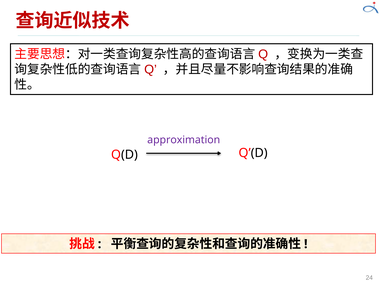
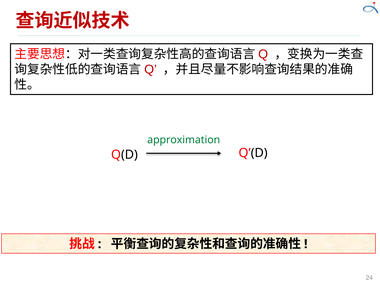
approximation colour: purple -> green (184, 140)
